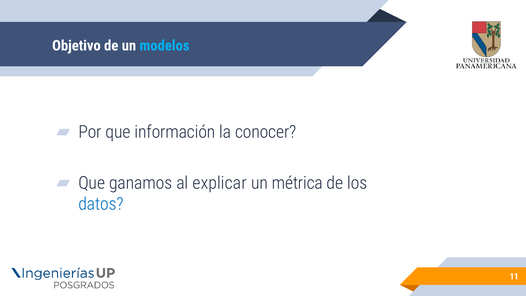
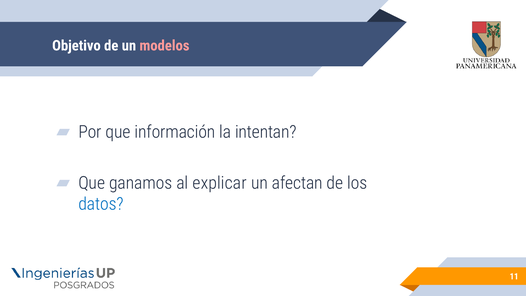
modelos colour: light blue -> pink (164, 46)
conocer: conocer -> intentan (266, 132)
métrica: métrica -> afectan (297, 183)
